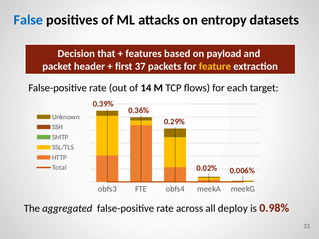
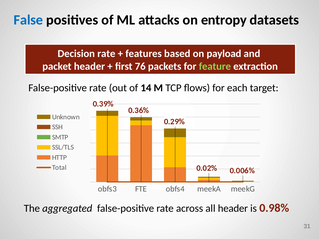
Decision that: that -> rate (106, 54)
37: 37 -> 76 (140, 66)
feature colour: yellow -> light green (215, 66)
all deploy: deploy -> header (233, 209)
